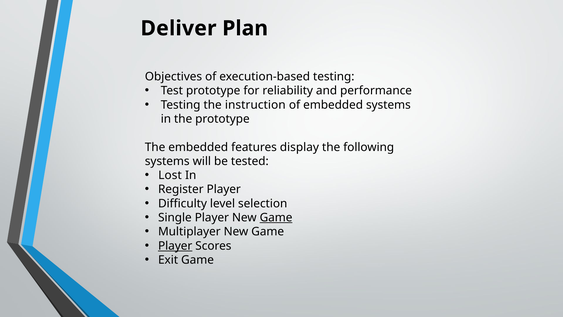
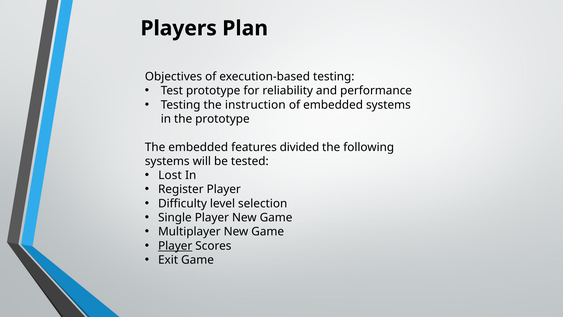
Deliver: Deliver -> Players (179, 28)
display: display -> divided (299, 147)
Game underline: present -> none (276, 217)
